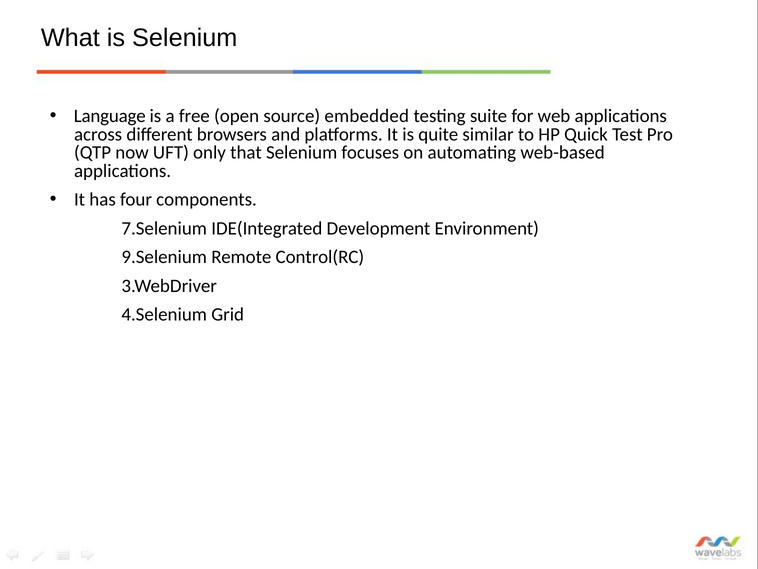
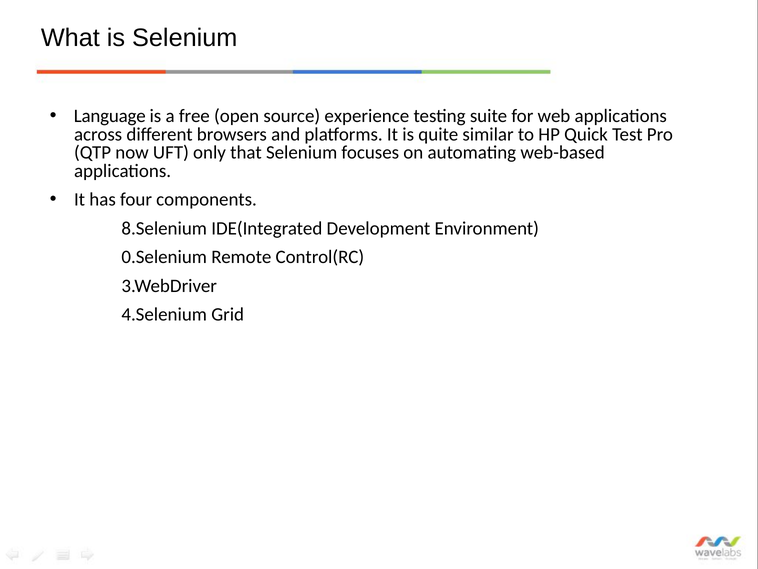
embedded: embedded -> experience (367, 116)
7.Selenium: 7.Selenium -> 8.Selenium (164, 228)
9.Selenium: 9.Selenium -> 0.Selenium (164, 257)
